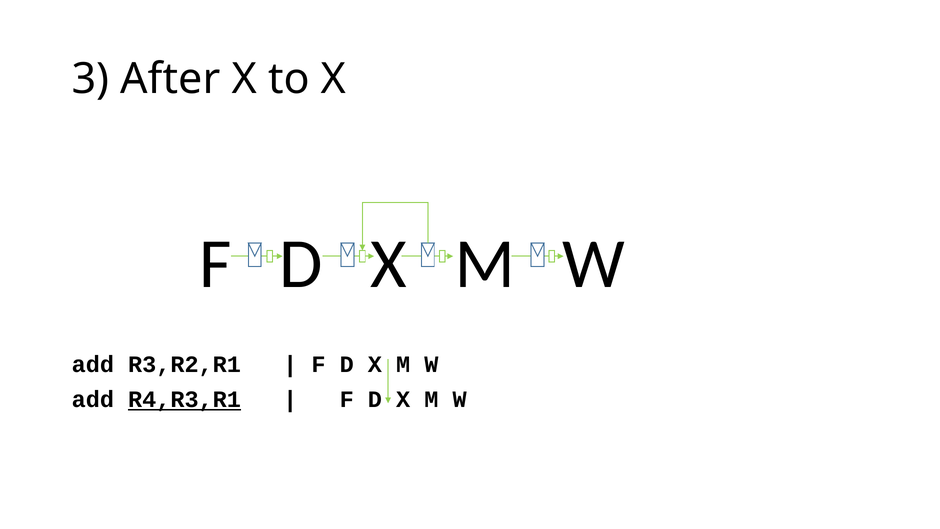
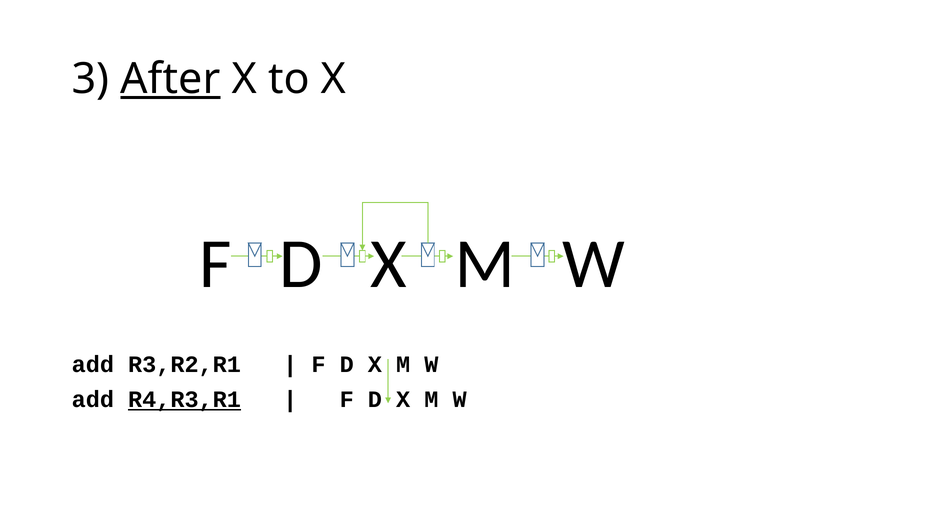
After underline: none -> present (170, 79)
